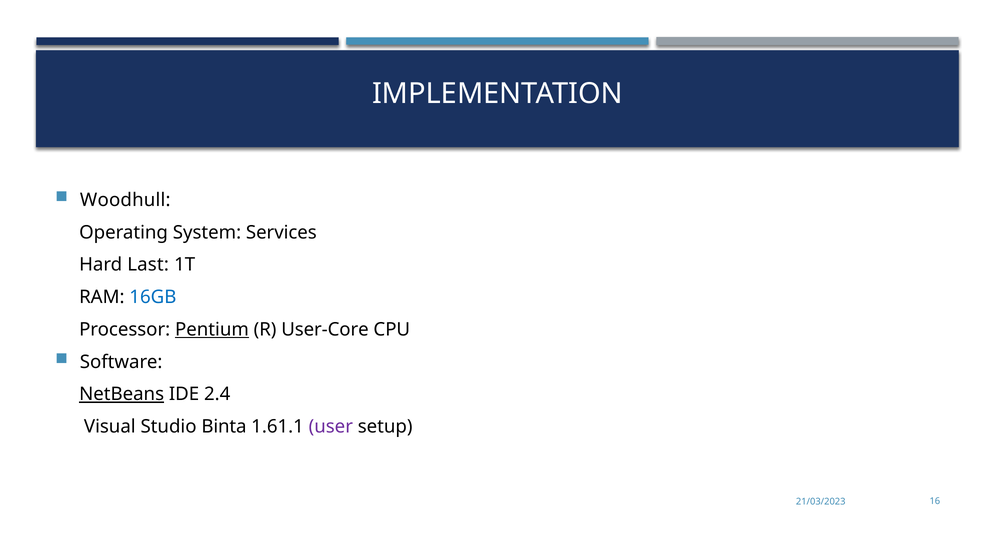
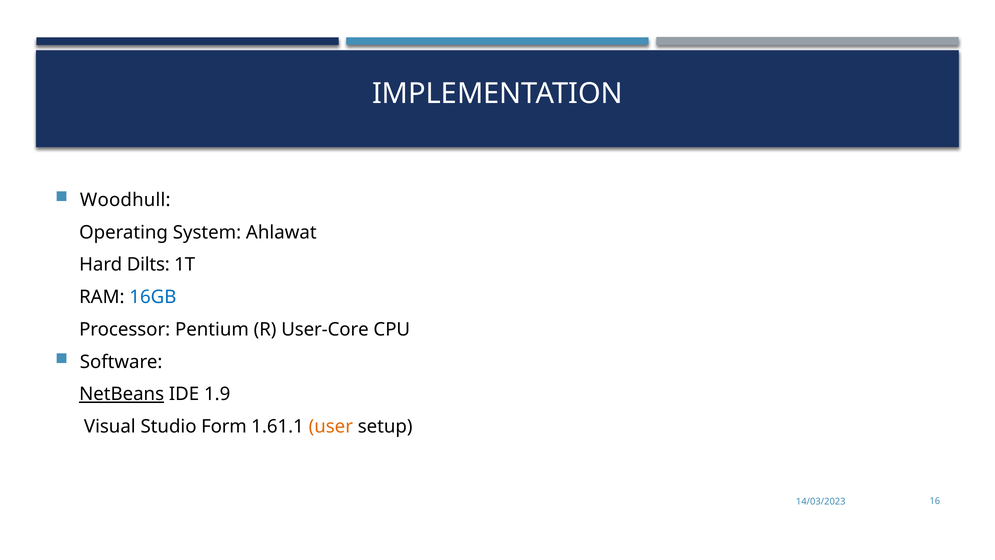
Services: Services -> Ahlawat (281, 232)
Last: Last -> Dilts (148, 265)
Pentium underline: present -> none (212, 329)
2.4: 2.4 -> 1.9 (217, 394)
Binta: Binta -> Form (224, 426)
user colour: purple -> orange (331, 426)
21/03/2023: 21/03/2023 -> 14/03/2023 (821, 502)
